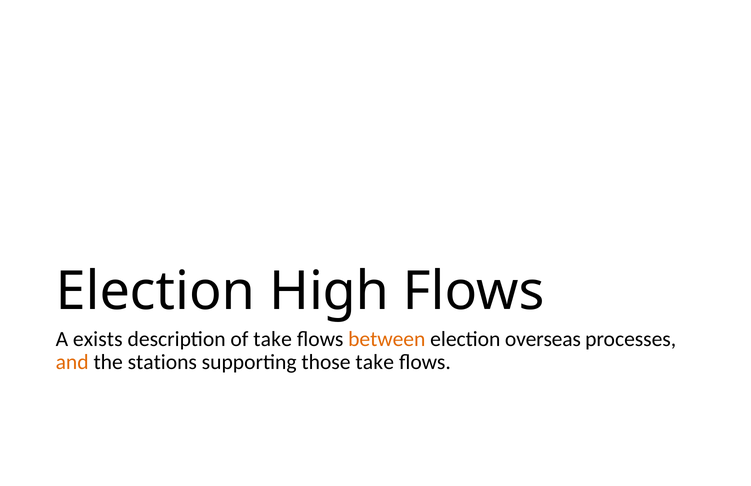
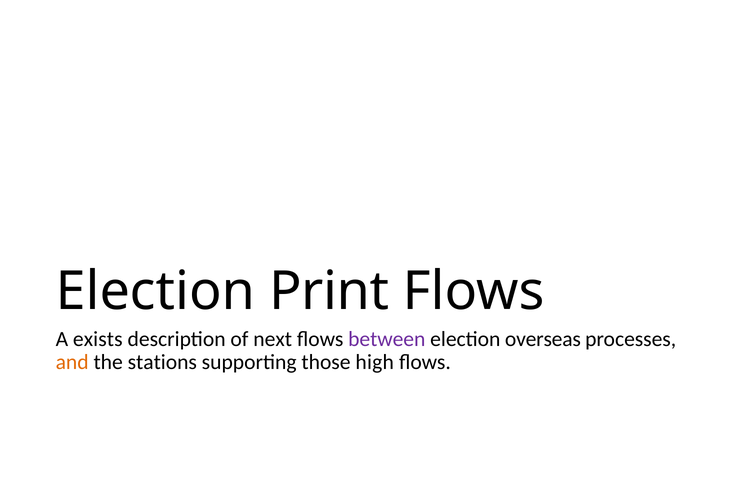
High: High -> Print (329, 292)
of take: take -> next (273, 339)
between colour: orange -> purple (387, 339)
those take: take -> high (375, 362)
